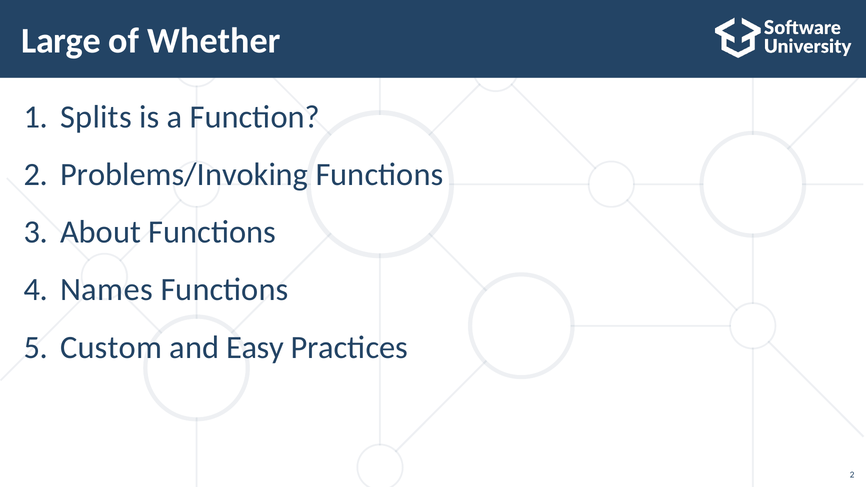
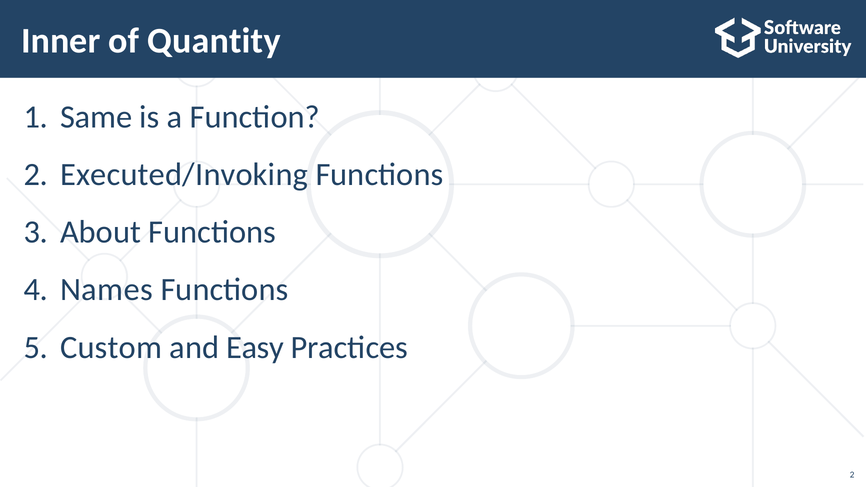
Large: Large -> Inner (61, 41)
Whether: Whether -> Quantity (214, 41)
Splits: Splits -> Same (96, 117)
Problems/Invoking: Problems/Invoking -> Executed/Invoking (184, 175)
